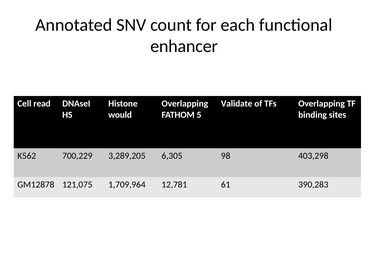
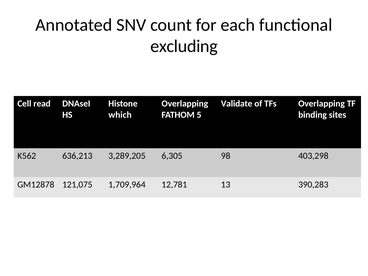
enhancer: enhancer -> excluding (184, 46)
would: would -> which (120, 115)
700,229: 700,229 -> 636,213 (77, 156)
61: 61 -> 13 (226, 185)
